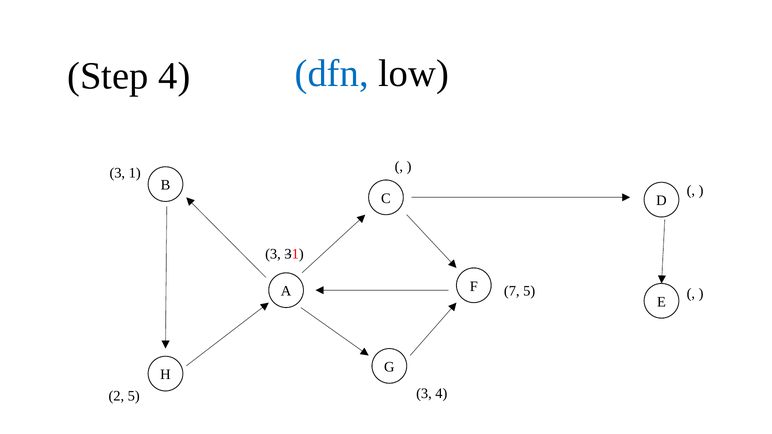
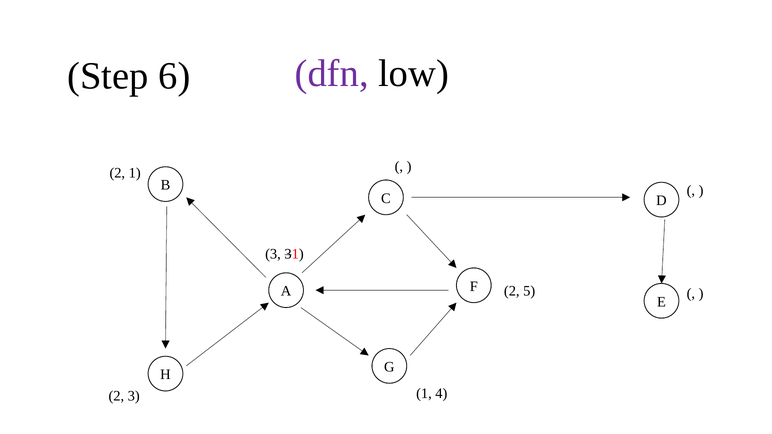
dfn colour: blue -> purple (332, 73)
Step 4: 4 -> 6 (174, 76)
3: 3 -> 2 (117, 173)
7: 7 -> 2 (512, 291)
3: 3 -> 1 (424, 394)
2 5: 5 -> 3 (134, 396)
